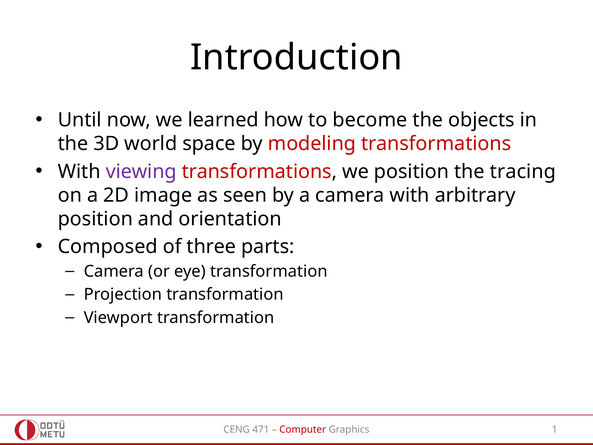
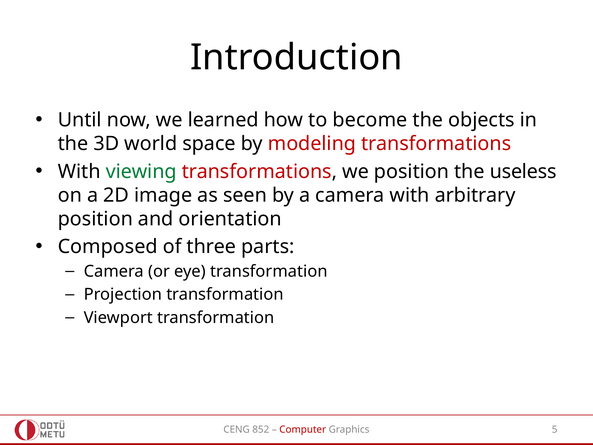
viewing colour: purple -> green (141, 171)
tracing: tracing -> useless (523, 171)
471: 471 -> 852 (261, 429)
1: 1 -> 5 (555, 429)
